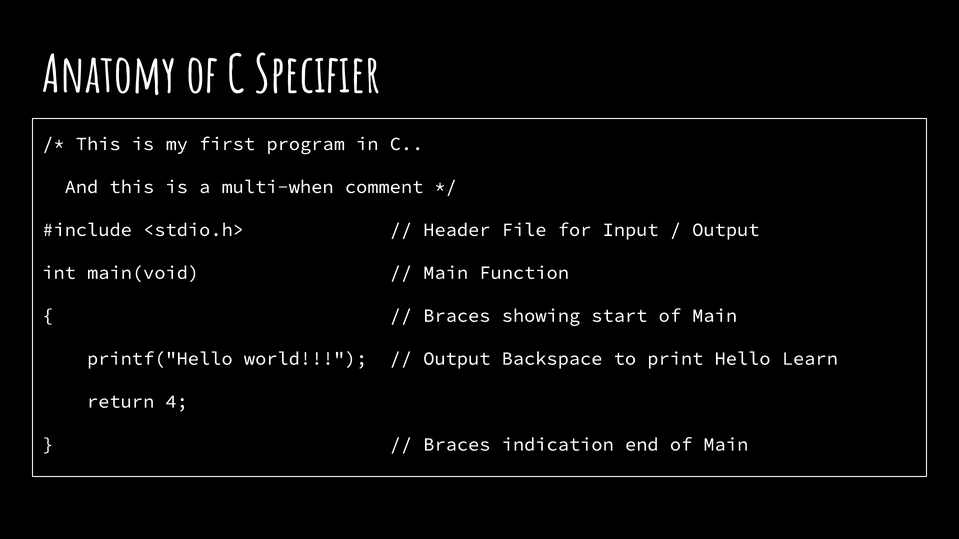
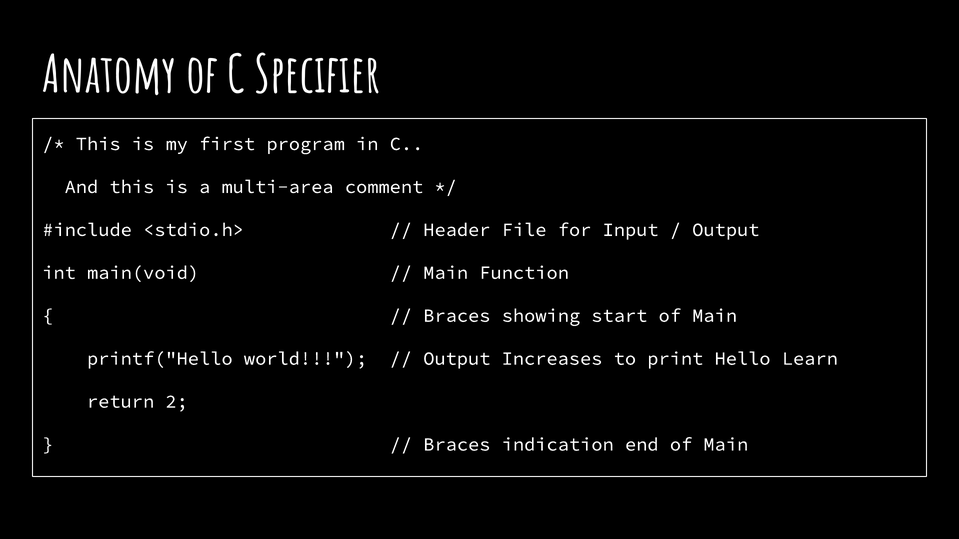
multi-when: multi-when -> multi-area (278, 187)
Backspace: Backspace -> Increases (552, 359)
4: 4 -> 2 (177, 402)
